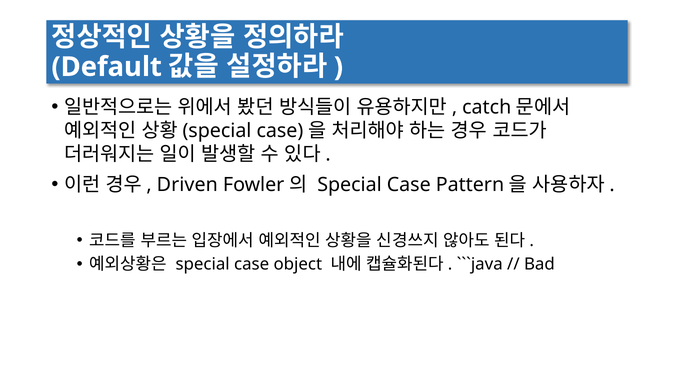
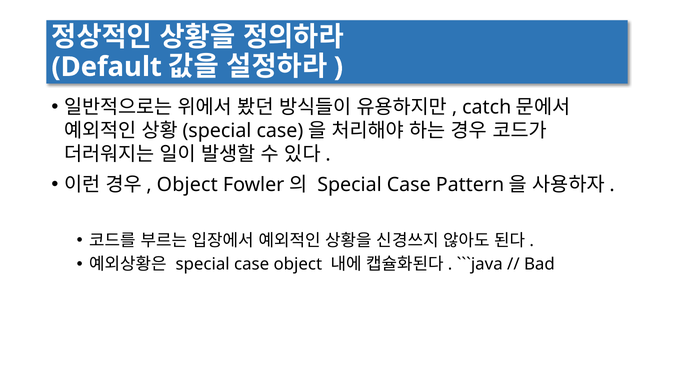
Driven: Driven -> Object (187, 185)
